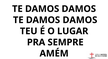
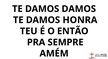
DAMOS: DAMOS -> HONRA (80, 20)
LUGAR: LUGAR -> ENTÃO (73, 31)
